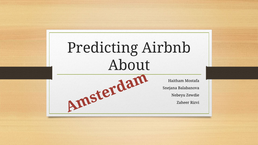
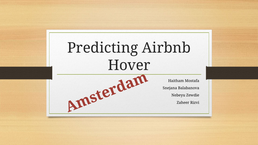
About: About -> Hover (129, 65)
